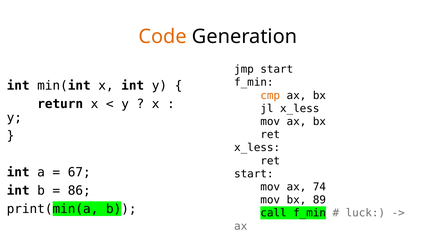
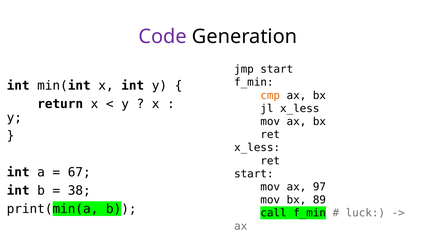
Code colour: orange -> purple (163, 37)
74: 74 -> 97 (319, 187)
86: 86 -> 38 (79, 191)
